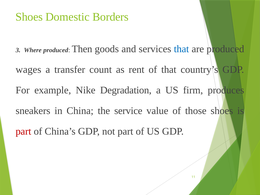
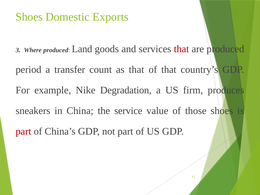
Borders: Borders -> Exports (111, 17)
Then: Then -> Land (82, 49)
that colour: blue -> red (181, 49)
wages: wages -> period (28, 70)
as rent: rent -> that (136, 70)
